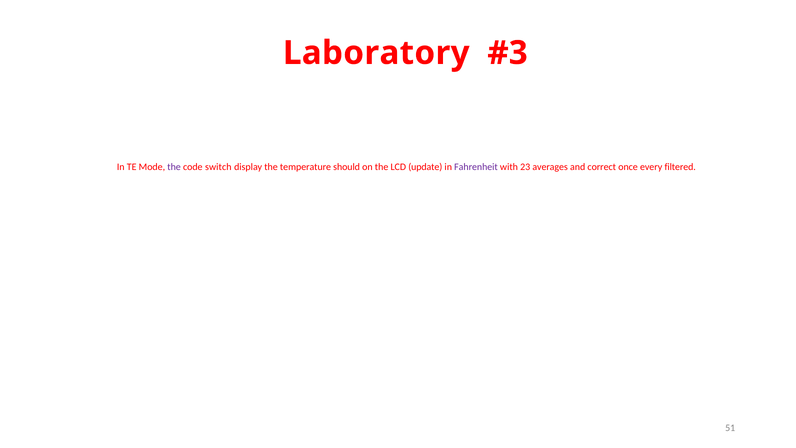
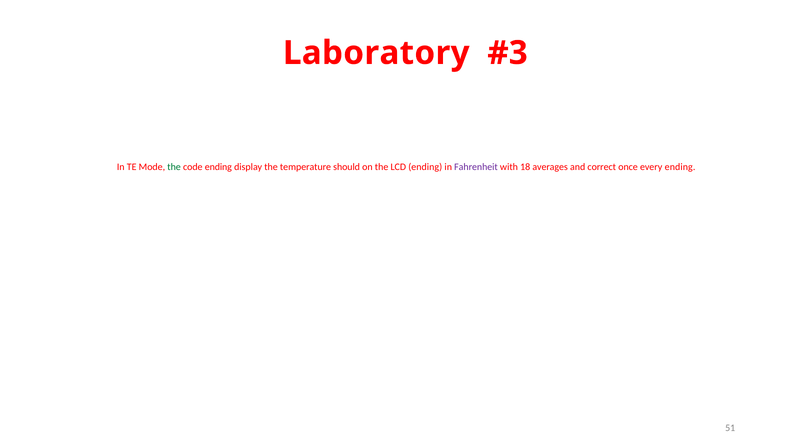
the colour: purple -> green (174, 167)
code switch: switch -> ending (218, 167)
LCD update: update -> ending (425, 167)
23: 23 -> 18 (525, 167)
every filtered: filtered -> ending (680, 167)
